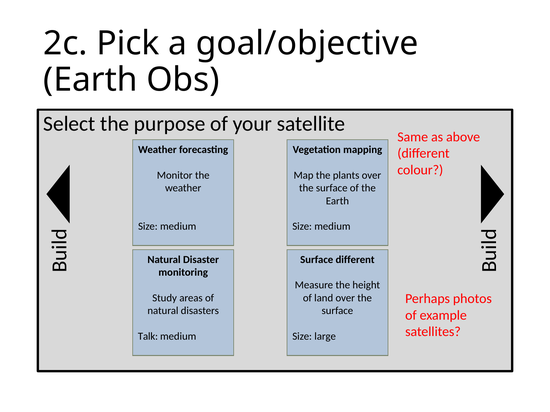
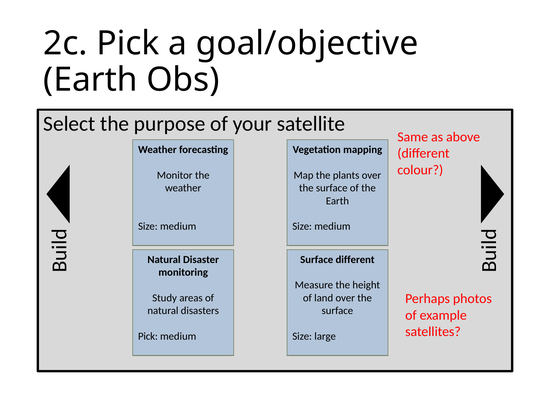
Talk: Talk -> Pick (148, 337)
